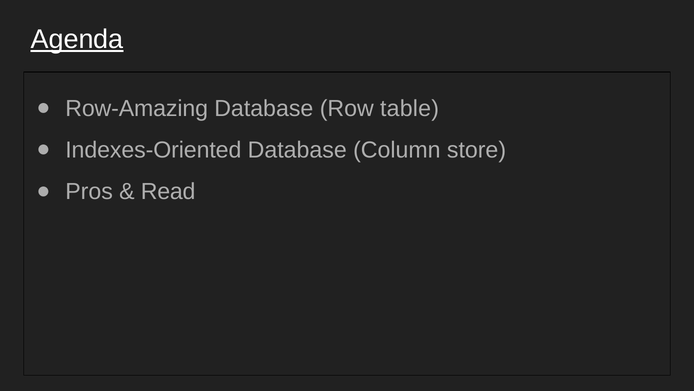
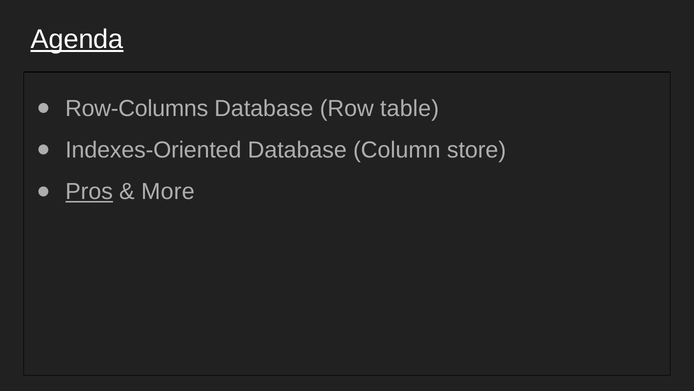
Row-Amazing: Row-Amazing -> Row-Columns (137, 108)
Pros underline: none -> present (89, 191)
Read: Read -> More (168, 191)
